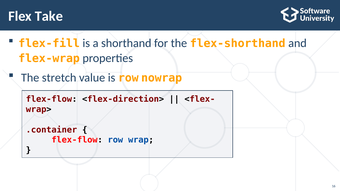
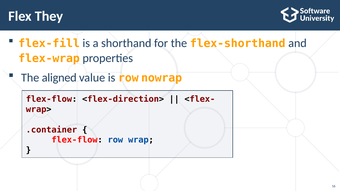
Take: Take -> They (49, 16)
stretch: stretch -> aligned (59, 78)
